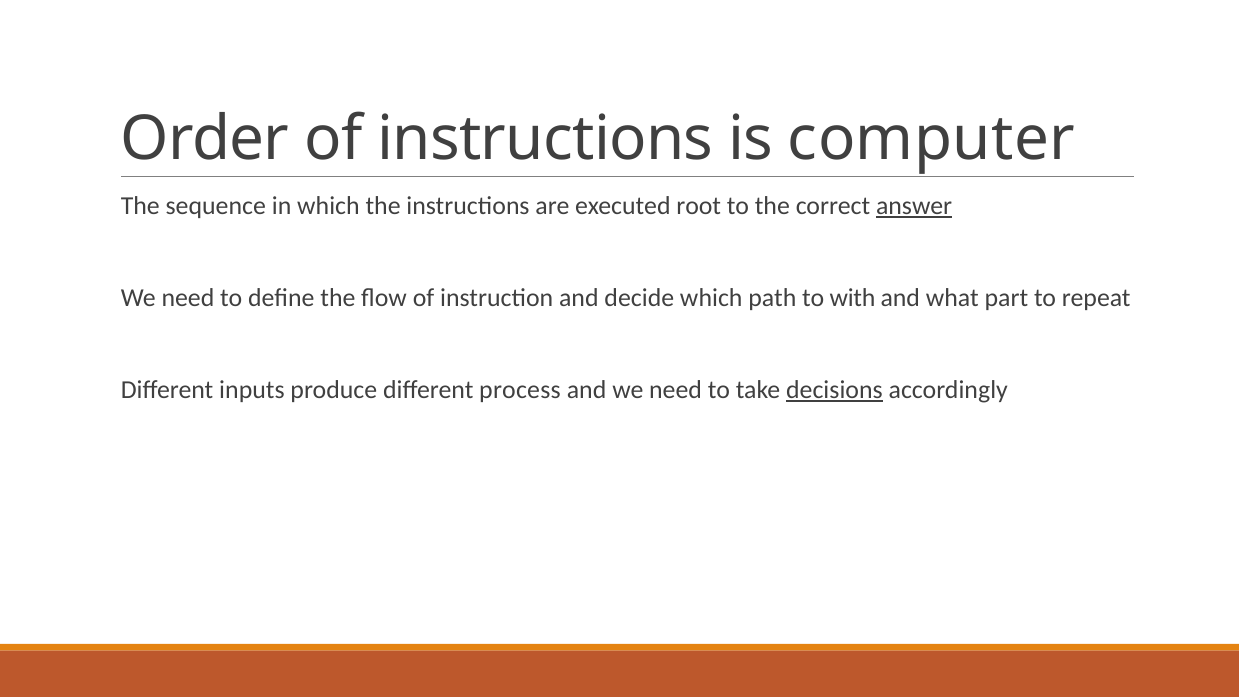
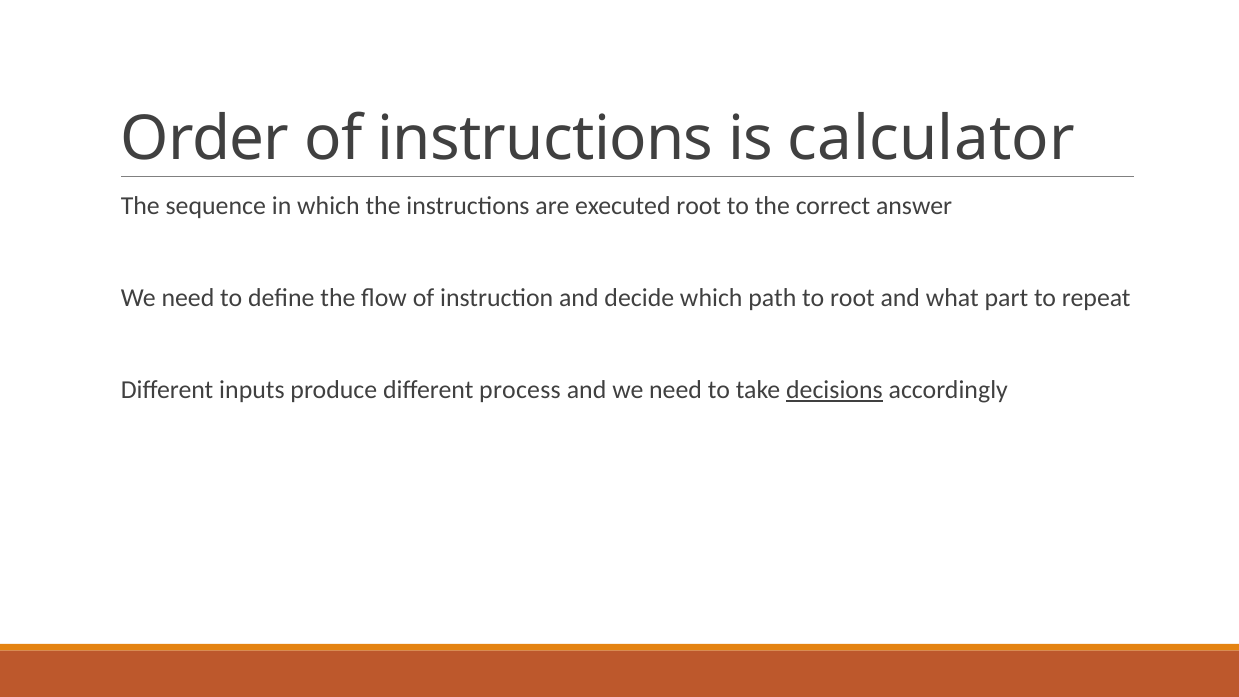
computer: computer -> calculator (932, 139)
answer underline: present -> none (914, 206)
to with: with -> root (852, 298)
